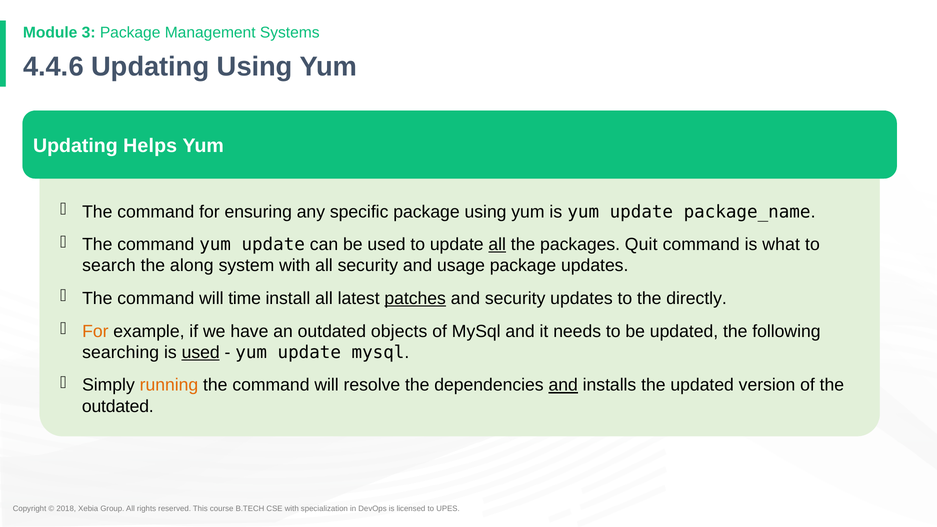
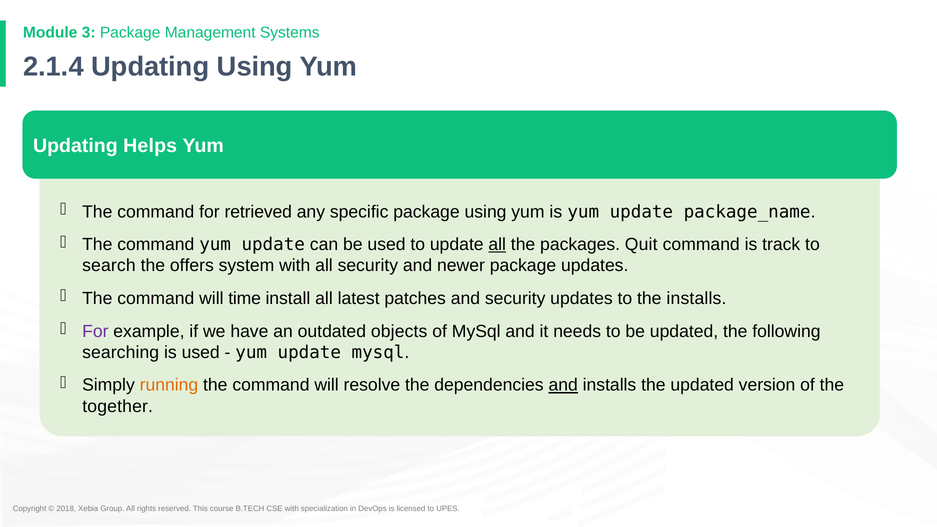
4.4.6: 4.4.6 -> 2.1.4 (53, 67)
ensuring: ensuring -> retrieved (258, 212)
what: what -> track (781, 245)
along: along -> offers (192, 266)
usage: usage -> newer (461, 266)
patches underline: present -> none (415, 299)
the directly: directly -> installs (696, 299)
For colour: orange -> purple (95, 331)
used underline: present -> none (201, 352)
outdated: outdated -> together (118, 406)
